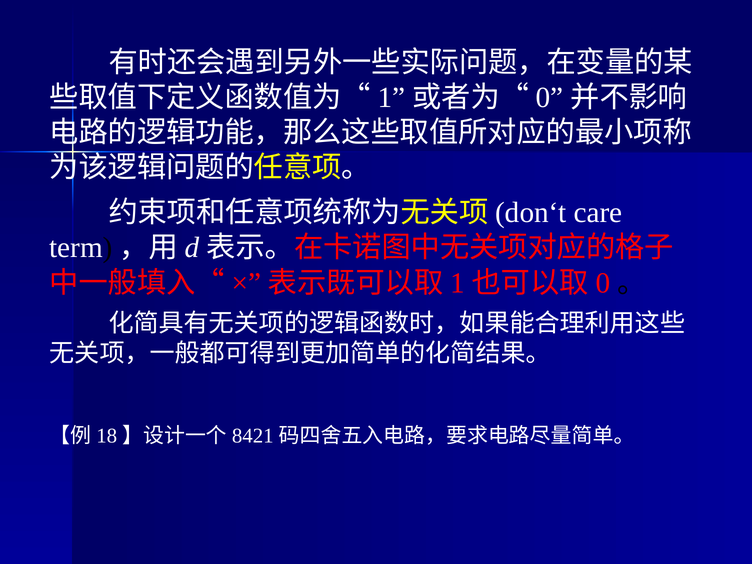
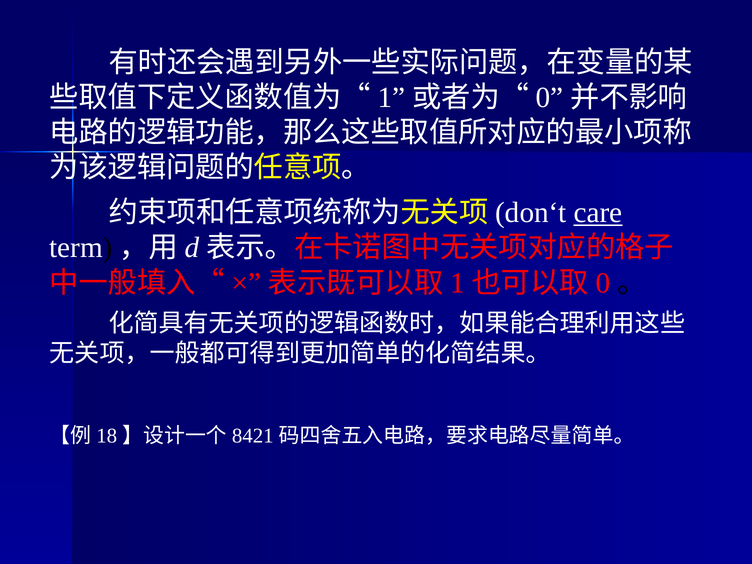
care underline: none -> present (598, 213)
